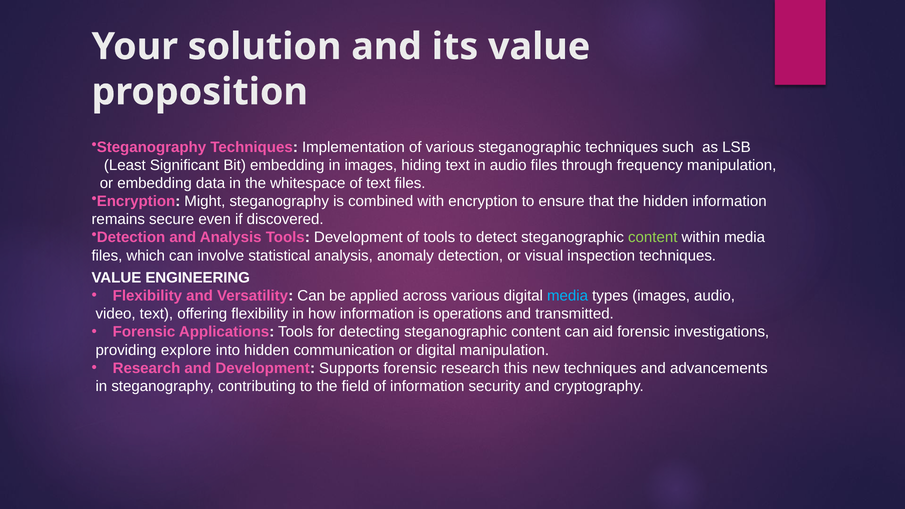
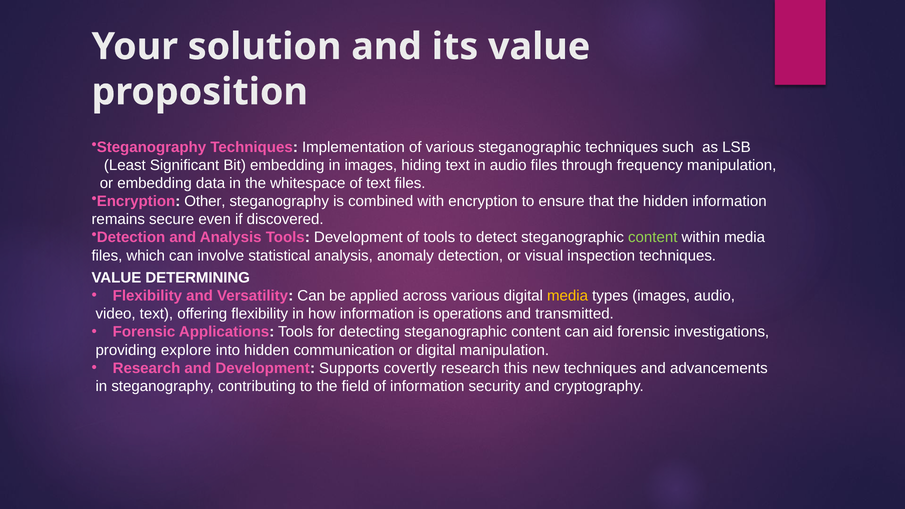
Might: Might -> Other (205, 201)
ENGINEERING: ENGINEERING -> DETERMINING (198, 278)
media colour: light blue -> yellow (568, 296)
Supports forensic: forensic -> covertly (410, 368)
